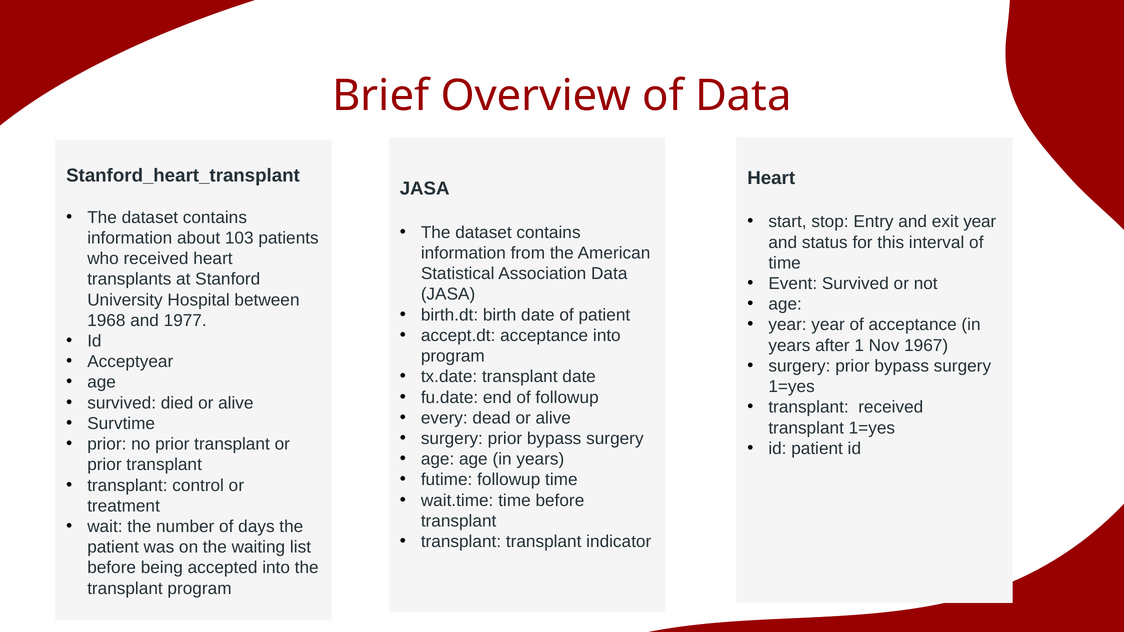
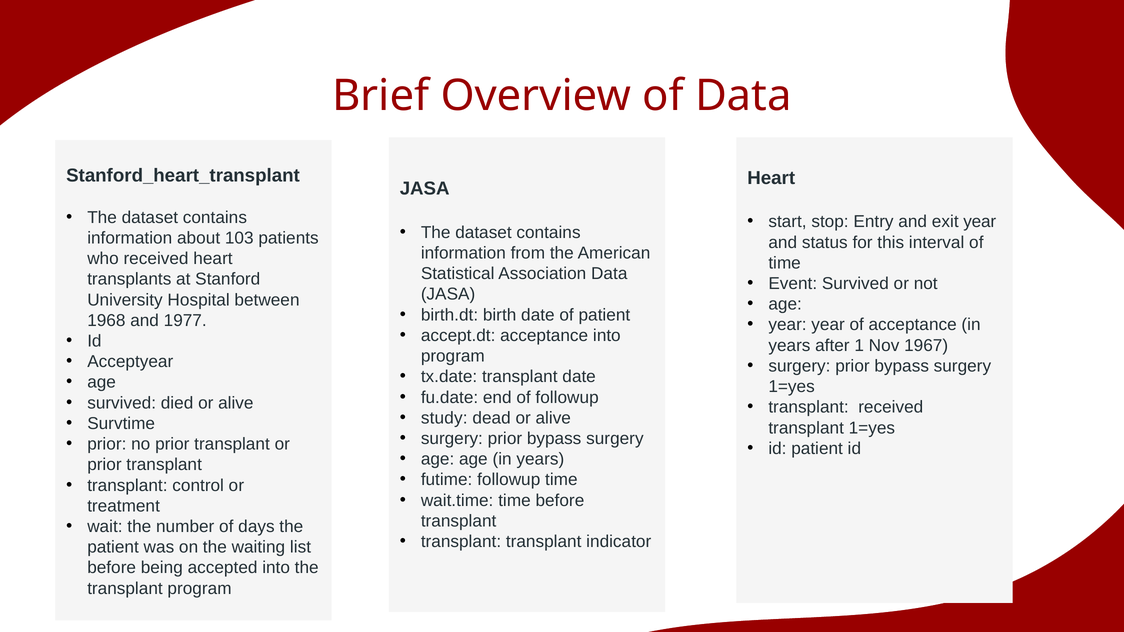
every: every -> study (444, 418)
